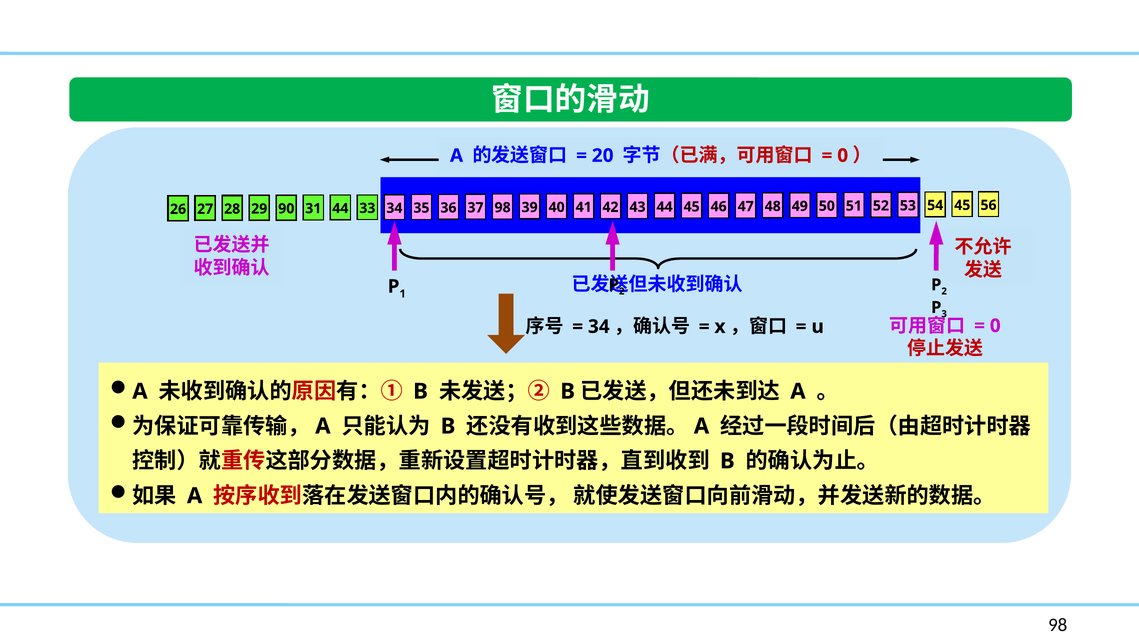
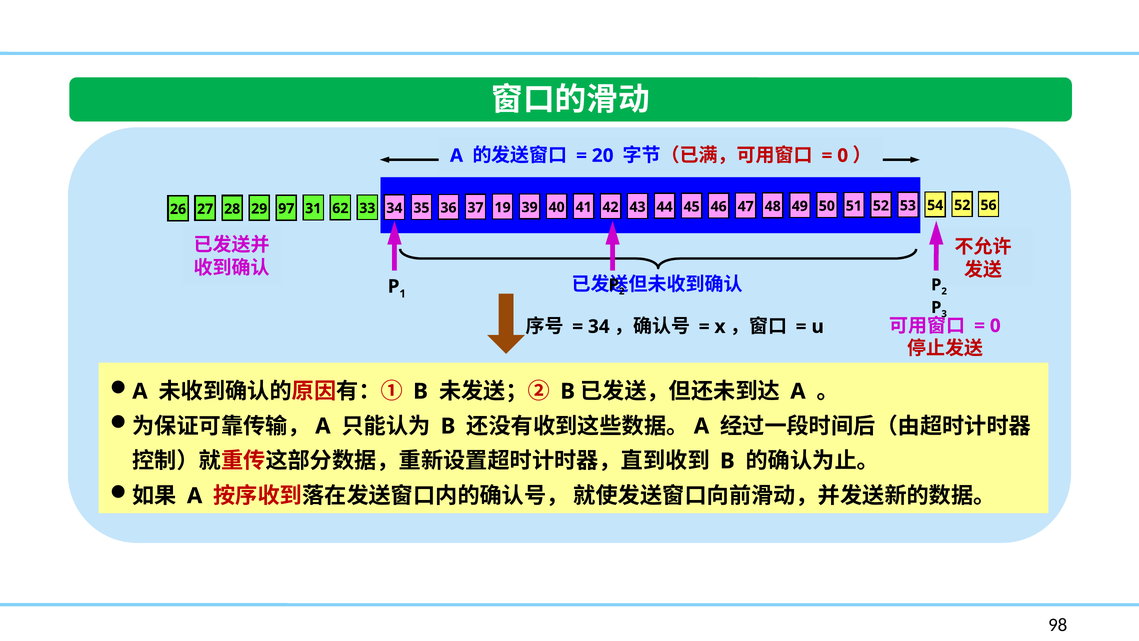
90: 90 -> 97 (286, 209)
31 44: 44 -> 62 (340, 208)
37 98: 98 -> 19 (503, 207)
54 45: 45 -> 52 (962, 205)
